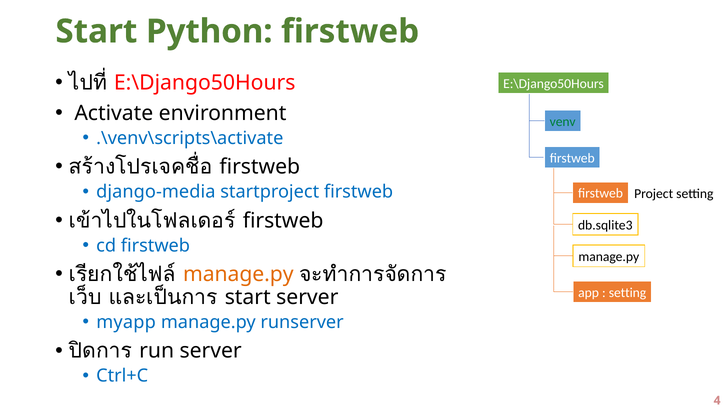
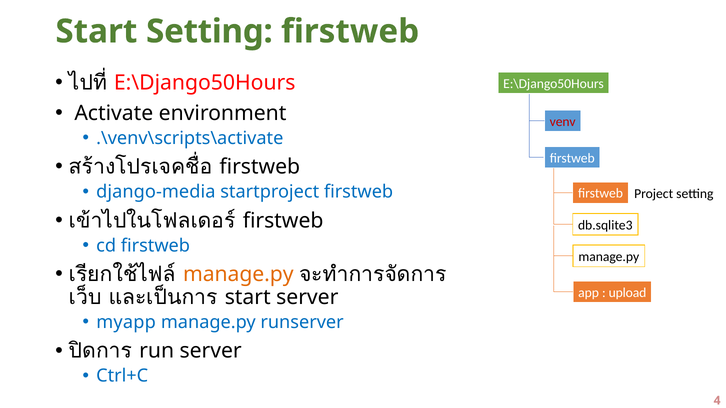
Start Python: Python -> Setting (209, 31)
venv colour: green -> red (563, 122)
setting: setting -> upload (628, 293)
